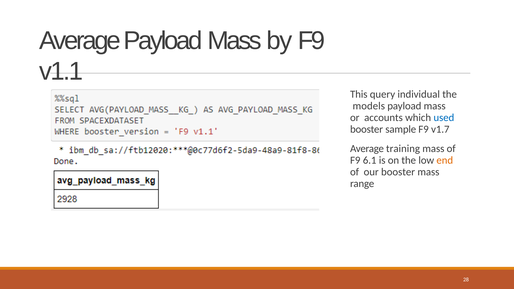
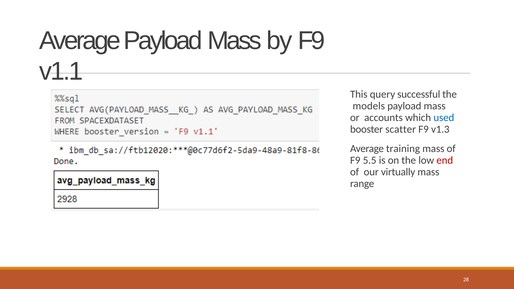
individual: individual -> successful (419, 94)
sample: sample -> scatter (401, 129)
v1.7: v1.7 -> v1.3 (440, 129)
6.1: 6.1 -> 5.5 (370, 160)
end colour: orange -> red (445, 160)
our booster: booster -> virtually (398, 172)
